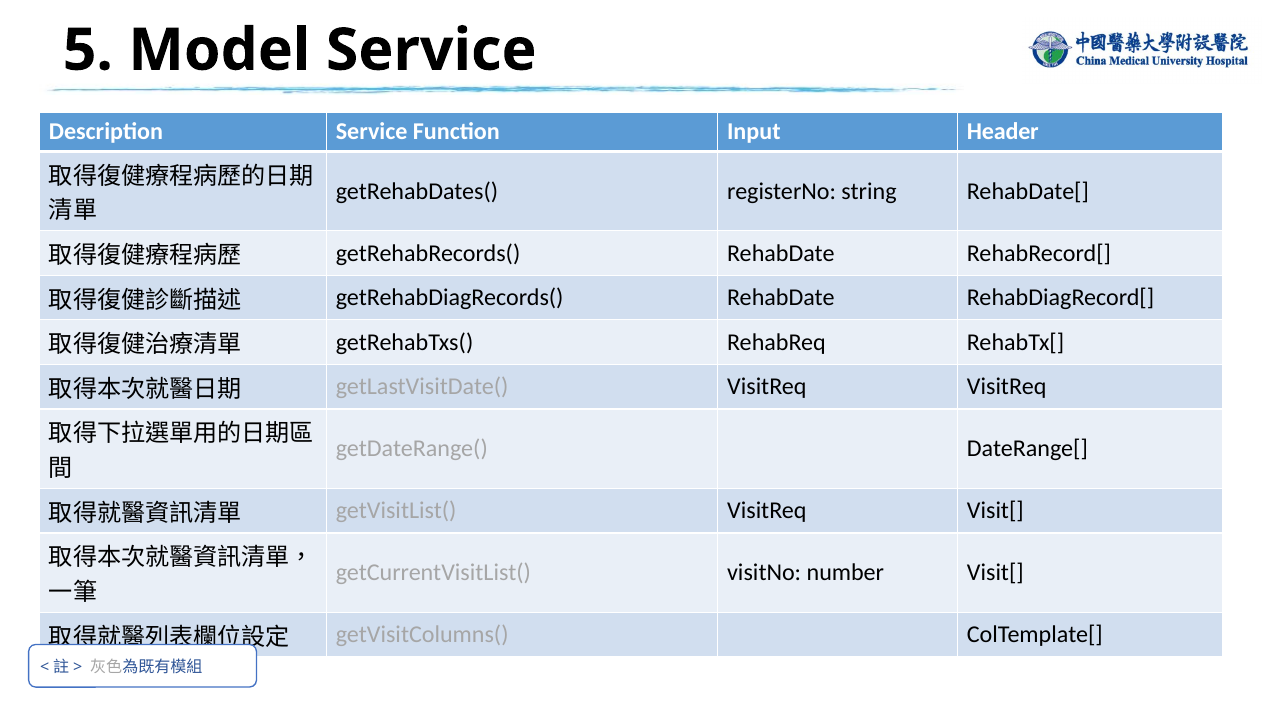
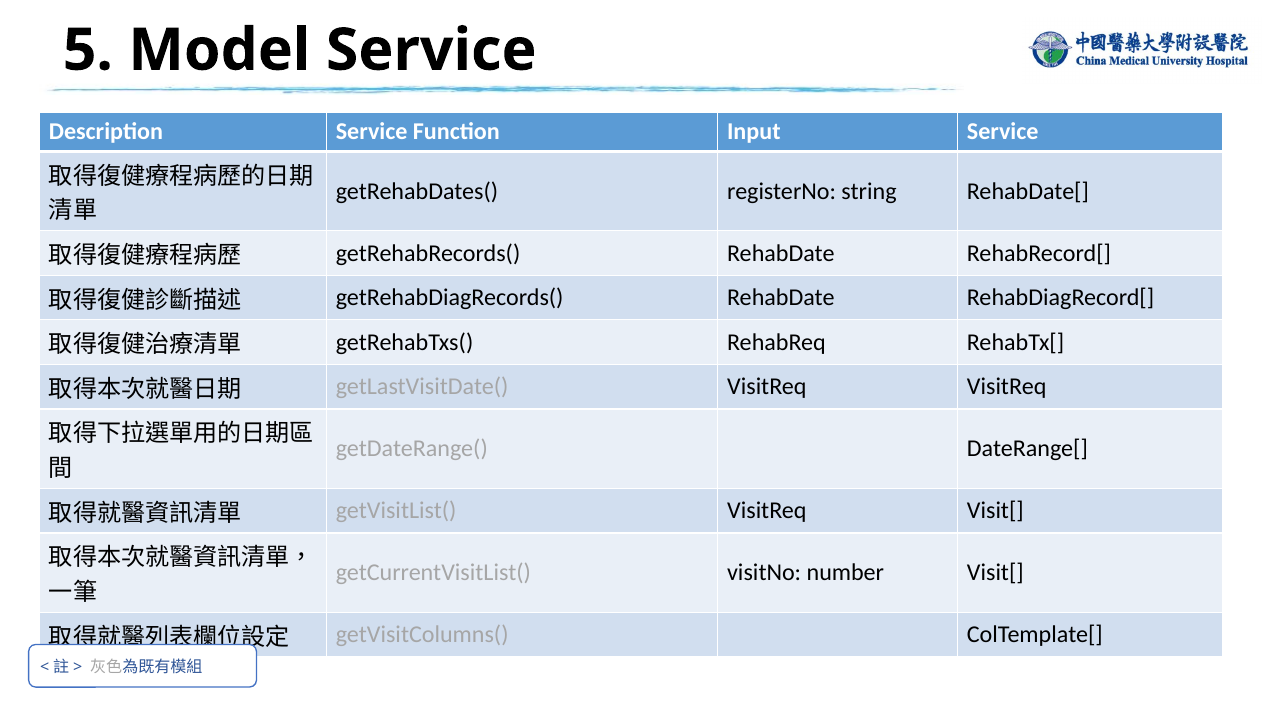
Input Header: Header -> Service (1003, 132)
